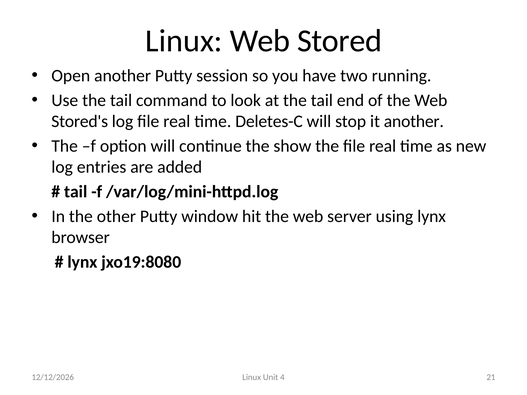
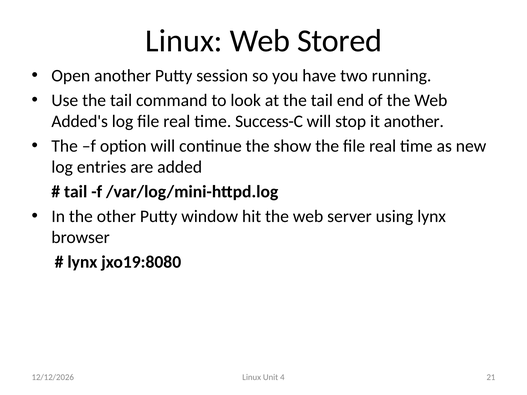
Stored's: Stored's -> Added's (80, 122)
Deletes-C: Deletes-C -> Success-C (269, 122)
